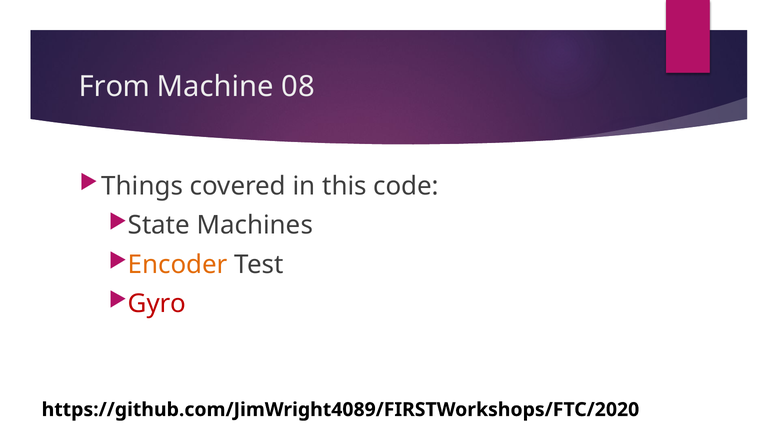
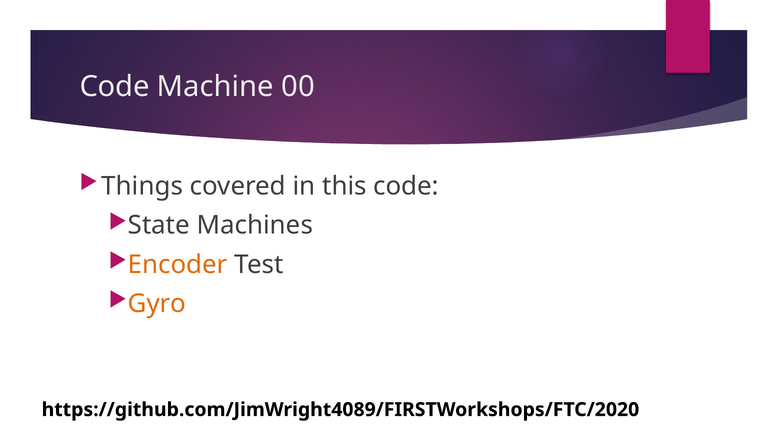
From: From -> Code (115, 87)
08: 08 -> 00 (298, 87)
Gyro colour: red -> orange (157, 304)
